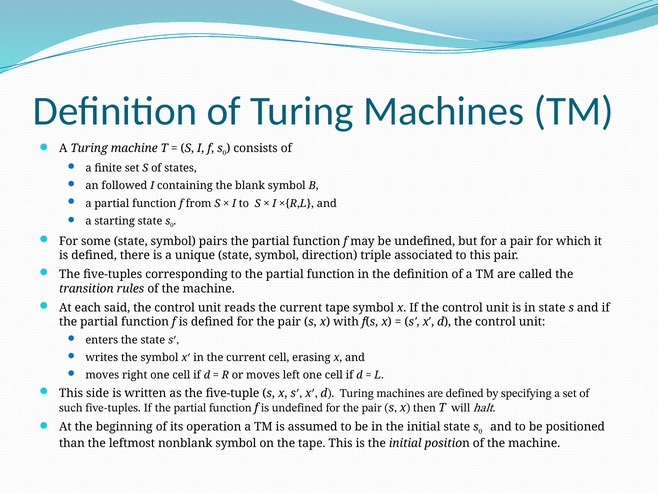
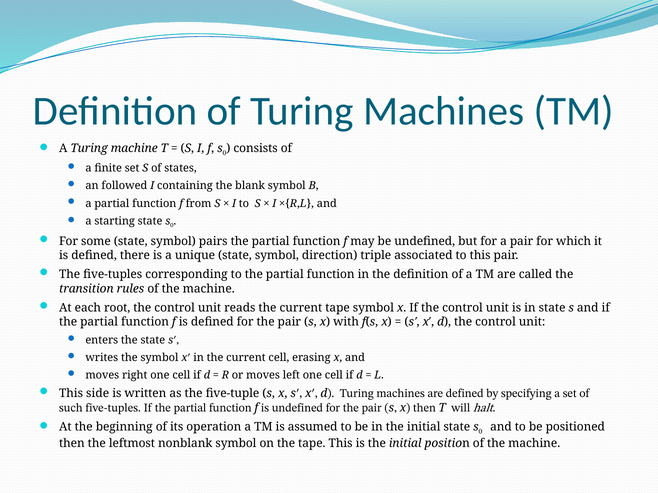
said: said -> root (117, 308)
than: than -> then (72, 444)
